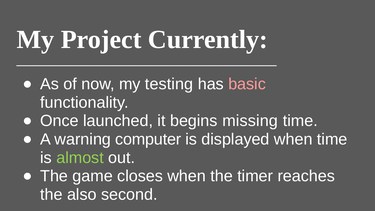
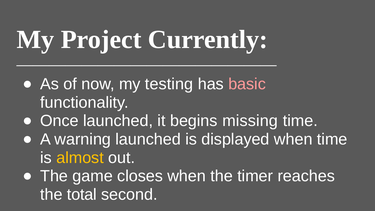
warning computer: computer -> launched (148, 139)
almost colour: light green -> yellow (80, 158)
also: also -> total (82, 194)
